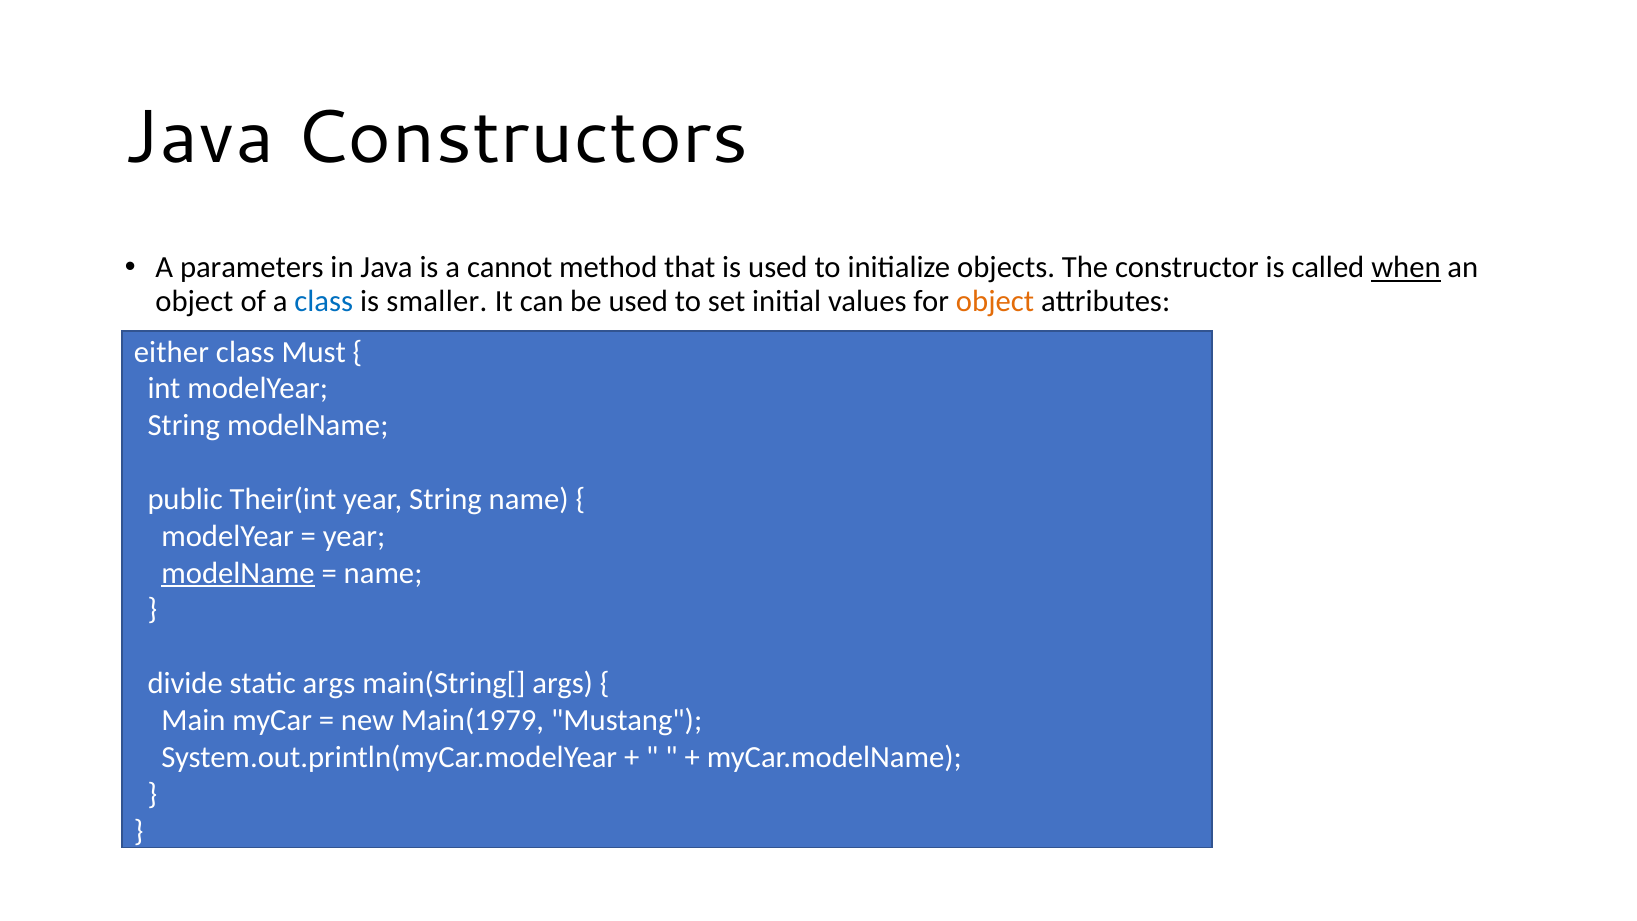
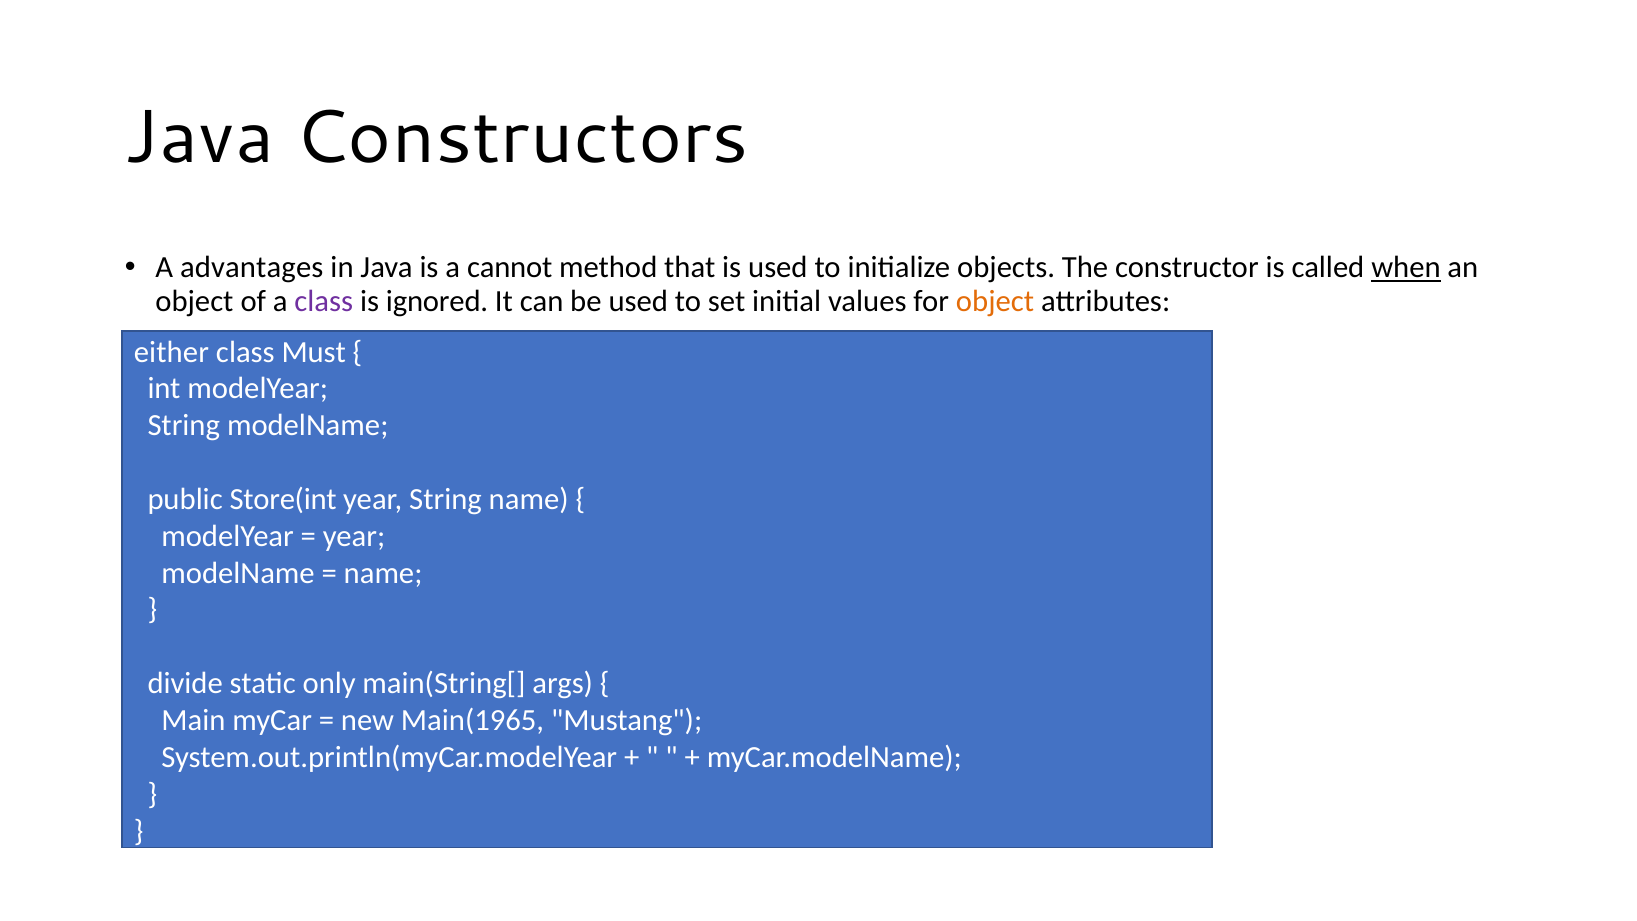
parameters: parameters -> advantages (252, 268)
class colour: blue -> purple (324, 301)
smaller: smaller -> ignored (437, 301)
Their(int: Their(int -> Store(int (283, 499)
modelName underline: present -> none (238, 573)
static args: args -> only (329, 683)
Main(1979: Main(1979 -> Main(1965 (473, 720)
